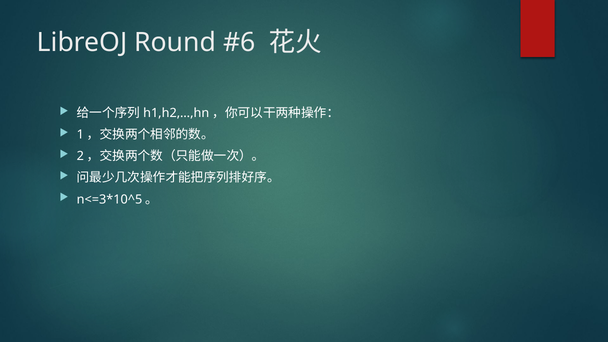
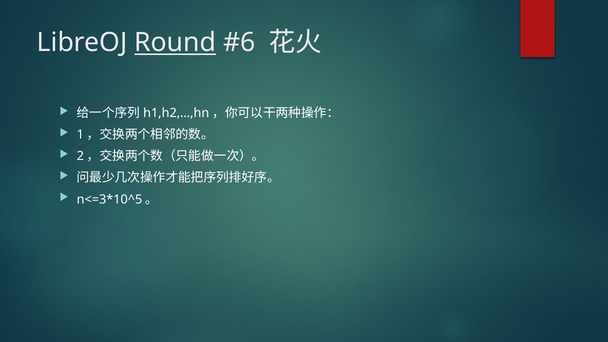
Round underline: none -> present (175, 43)
